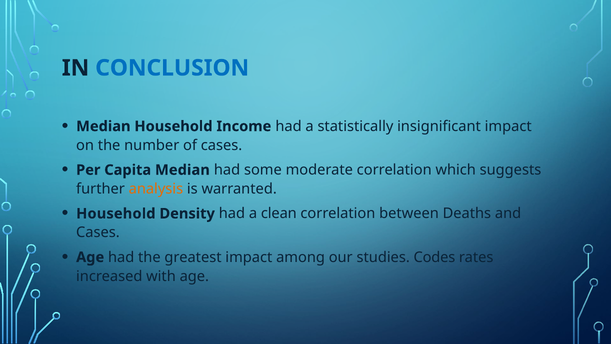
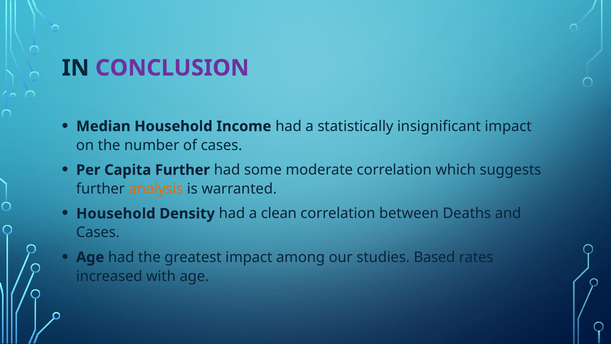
CONCLUSION colour: blue -> purple (172, 68)
Capita Median: Median -> Further (182, 170)
Codes: Codes -> Based (434, 257)
